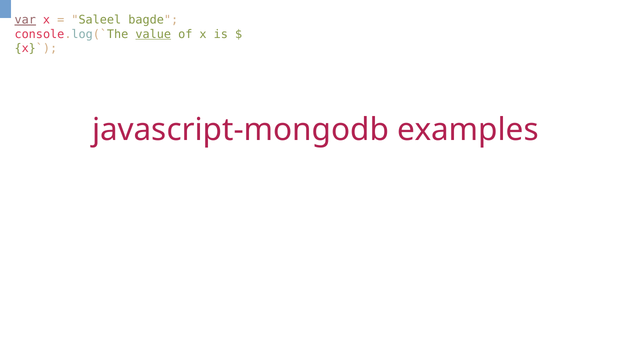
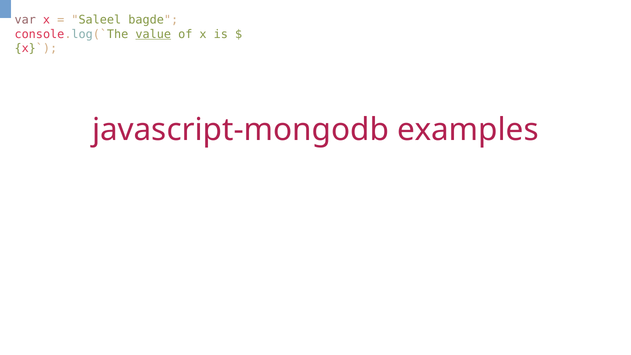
var underline: present -> none (25, 20)
